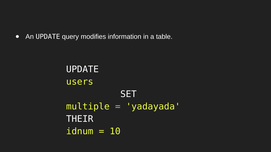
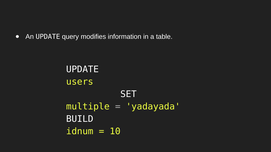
THEIR: THEIR -> BUILD (80, 119)
